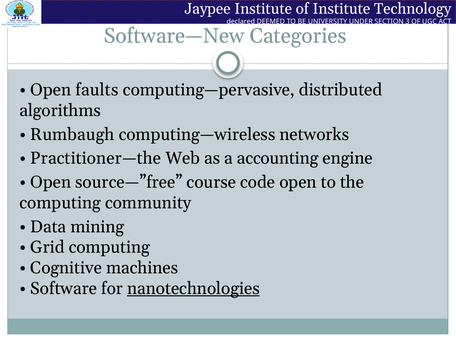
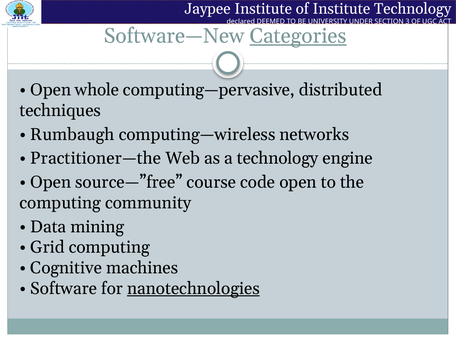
Categories underline: none -> present (298, 36)
faults: faults -> whole (97, 90)
algorithms: algorithms -> techniques (60, 110)
a accounting: accounting -> technology (278, 158)
